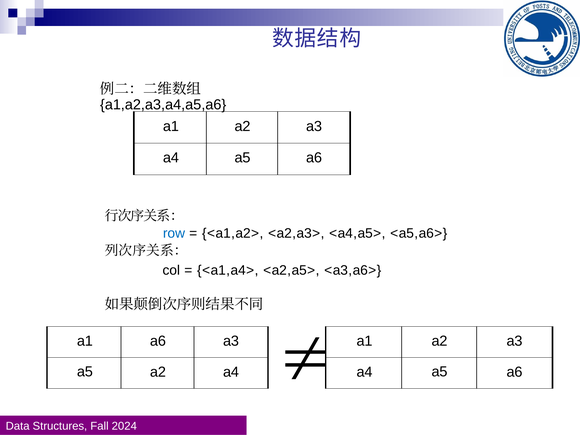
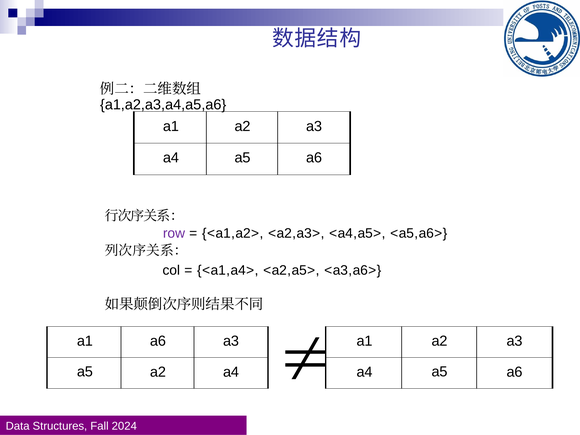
row colour: blue -> purple (174, 233)
